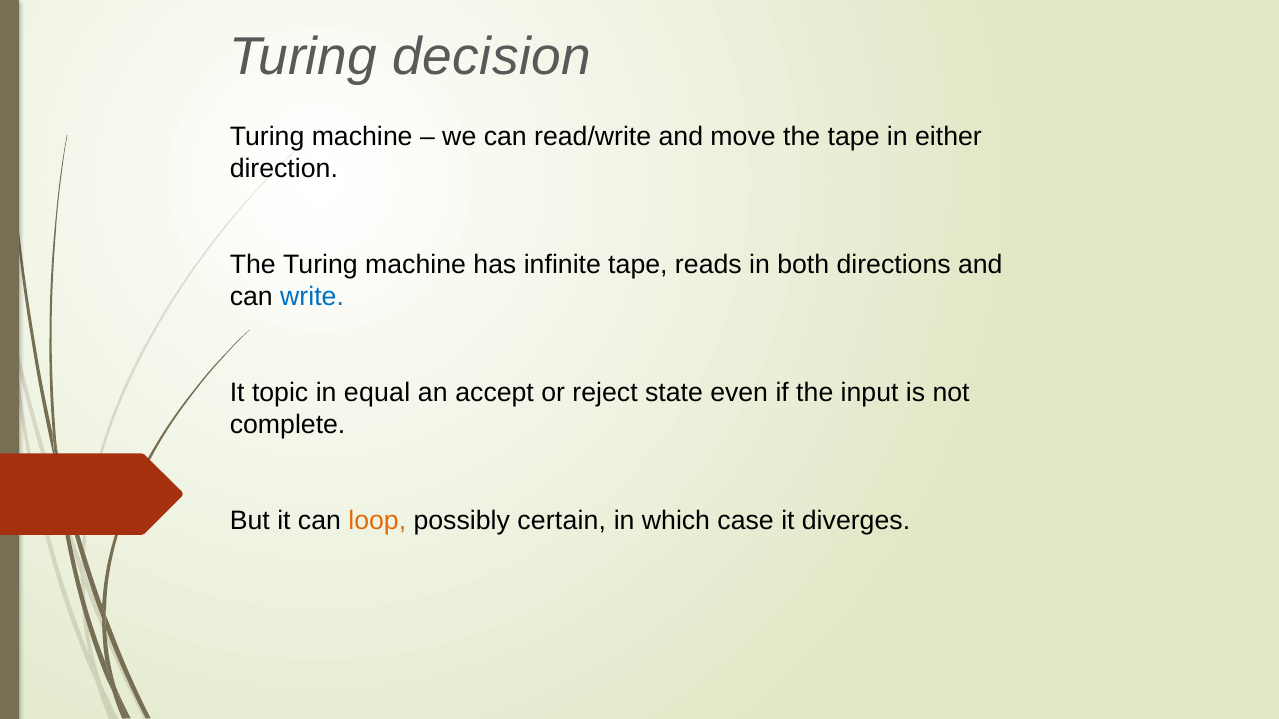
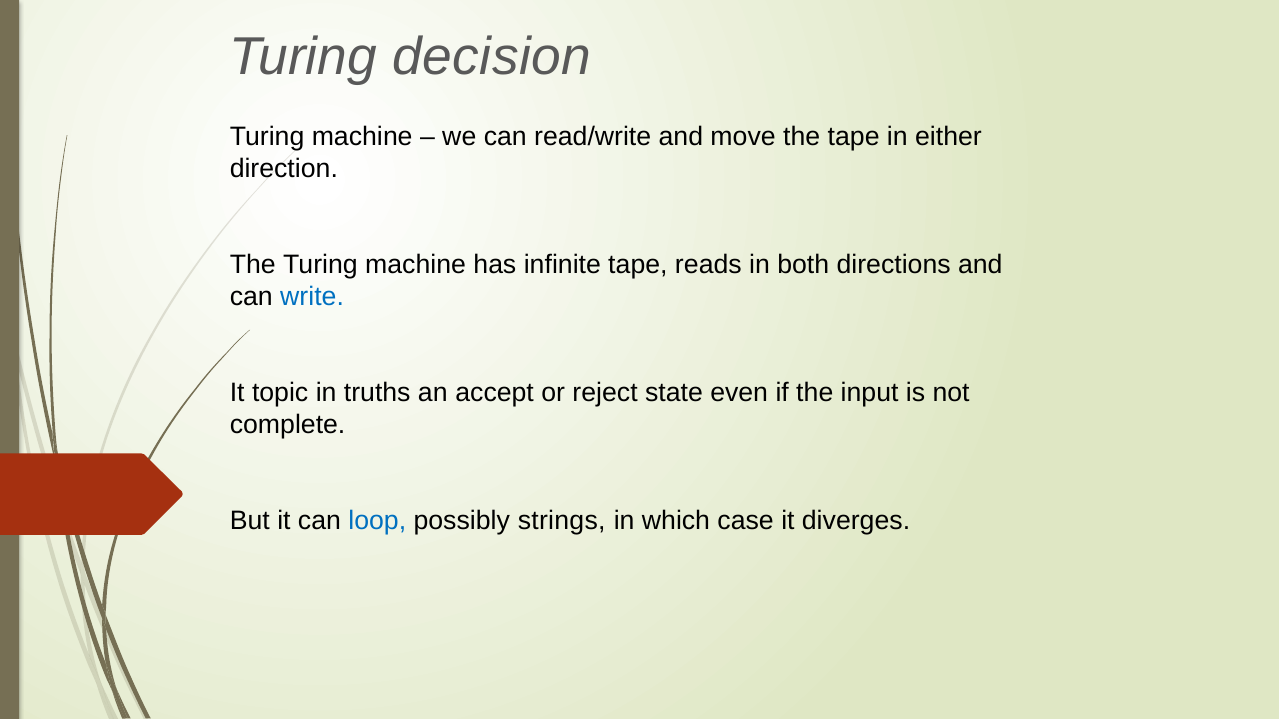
equal: equal -> truths (377, 393)
loop colour: orange -> blue (377, 521)
certain: certain -> strings (562, 521)
